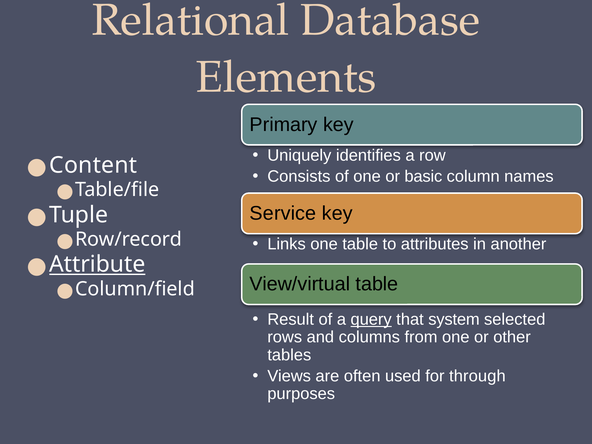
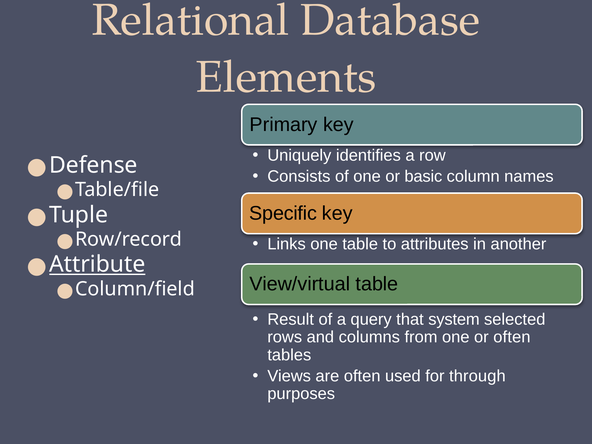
Content: Content -> Defense (93, 165)
Service: Service -> Specific (283, 213)
query underline: present -> none (371, 319)
or other: other -> often (512, 337)
